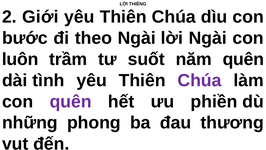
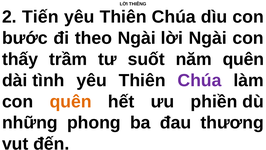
Giới: Giới -> Tiến (40, 17)
luôn: luôn -> thấy (20, 59)
quên colour: purple -> orange (71, 101)
